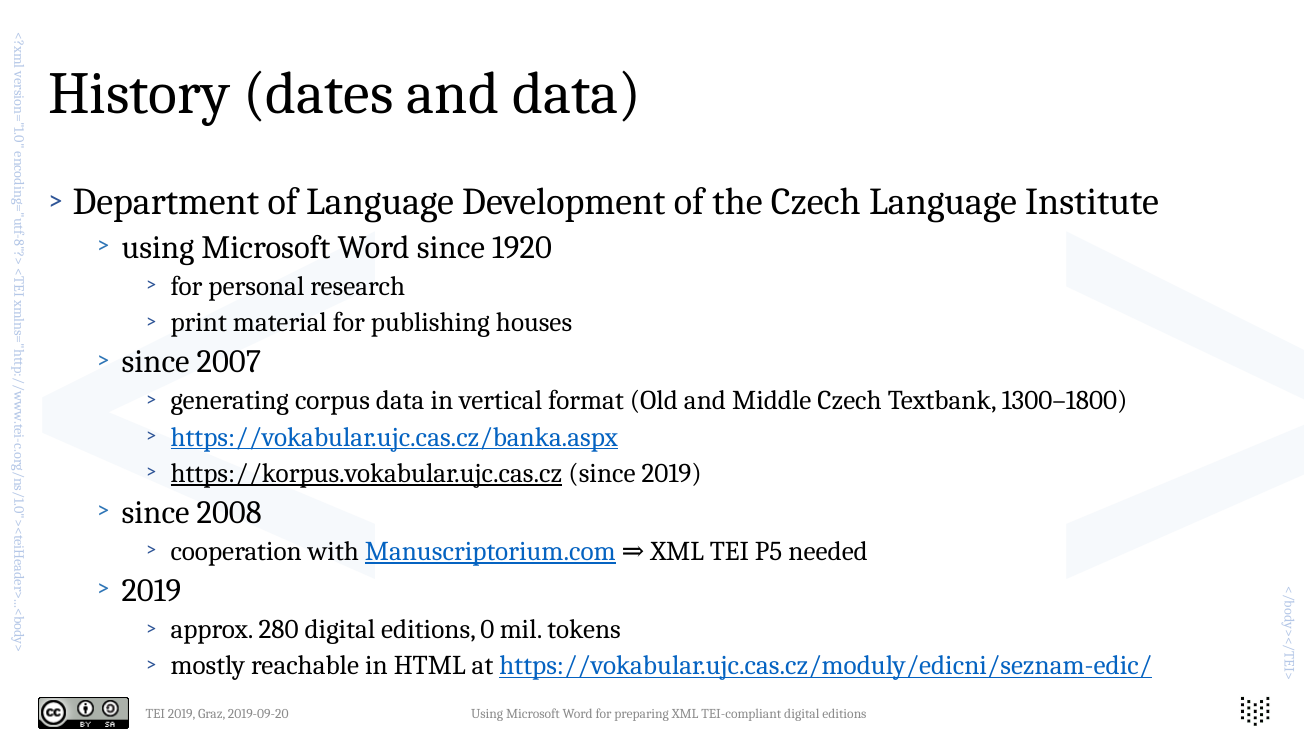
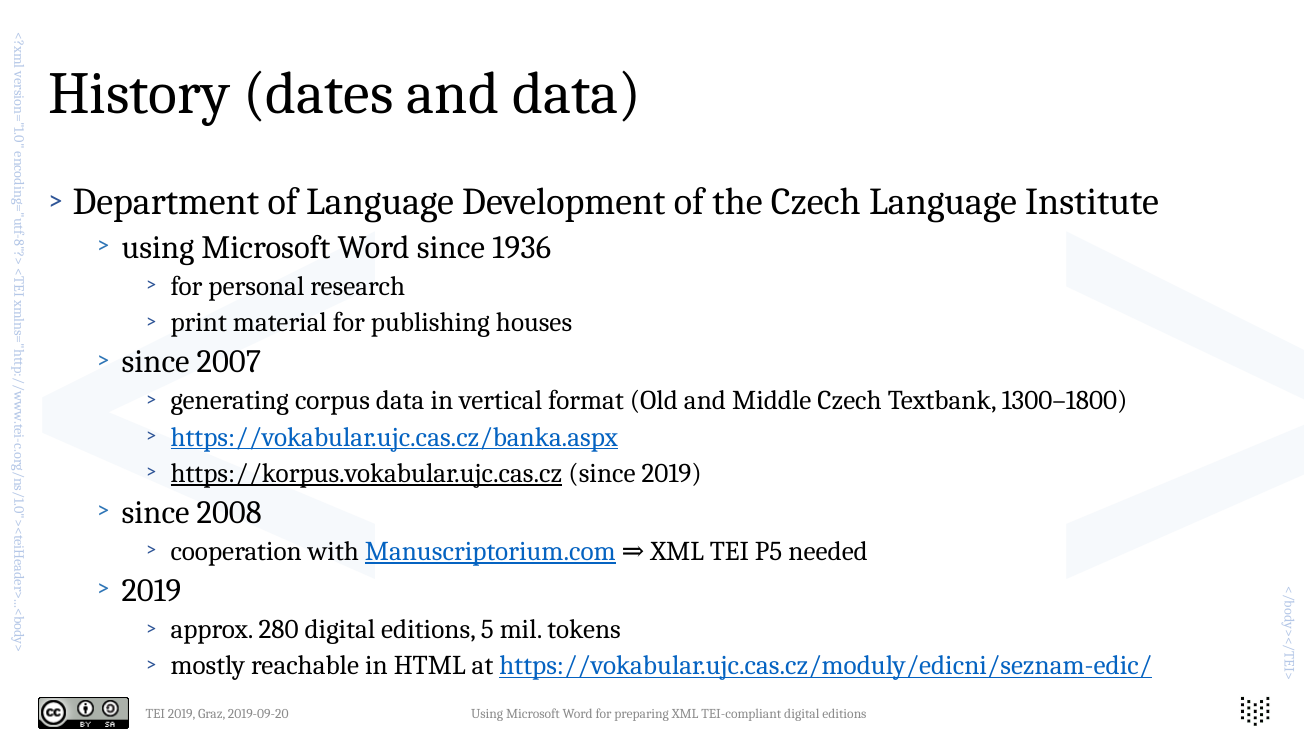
1920: 1920 -> 1936 (522, 247)
editions 0: 0 -> 5 (487, 629)
